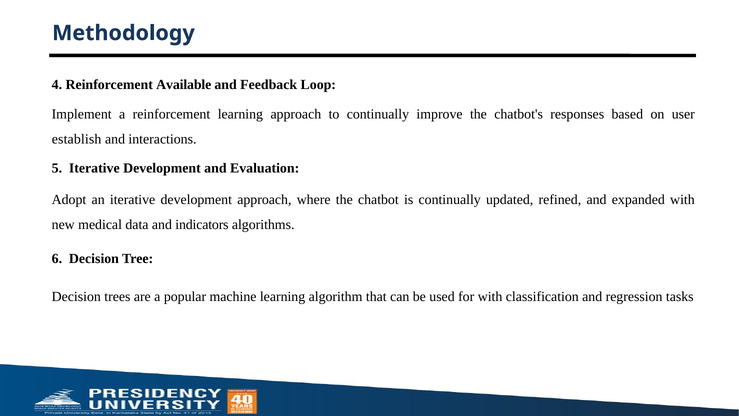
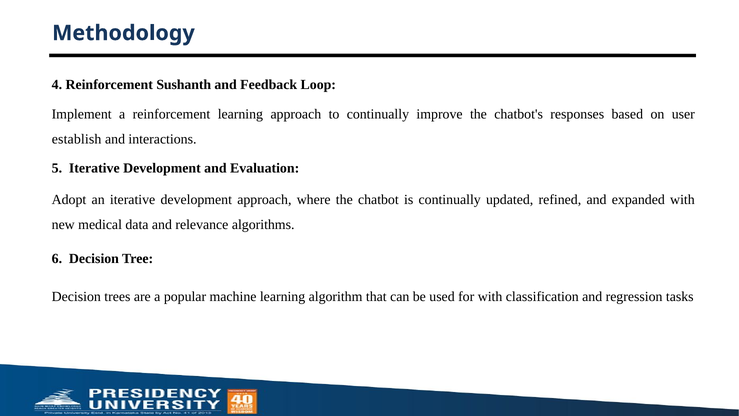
Available: Available -> Sushanth (184, 85)
indicators: indicators -> relevance (202, 225)
